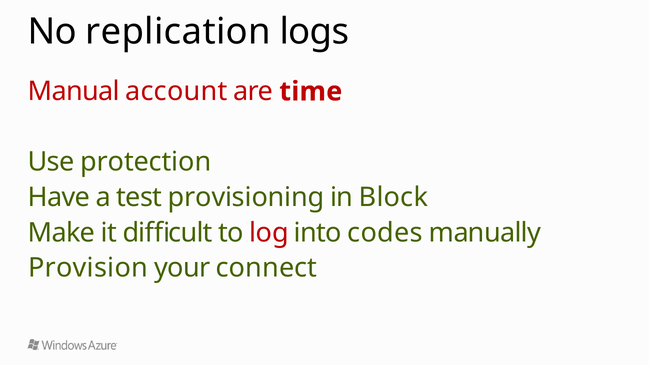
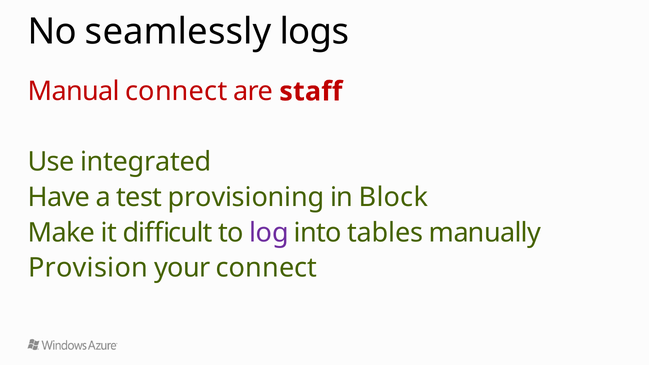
replication: replication -> seamlessly (178, 32)
Manual account: account -> connect (176, 92)
time: time -> staff (311, 92)
protection: protection -> integrated (146, 162)
log colour: red -> purple (269, 233)
codes: codes -> tables (385, 233)
